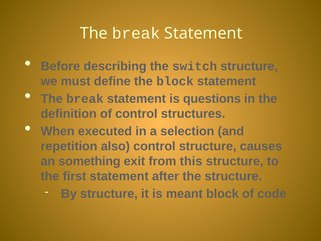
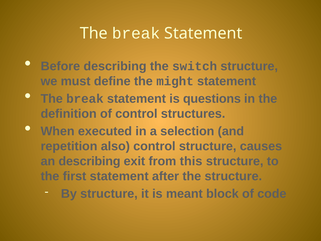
the block: block -> might (175, 81)
an something: something -> describing (89, 161)
